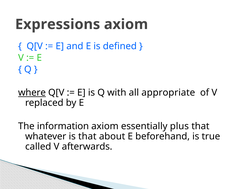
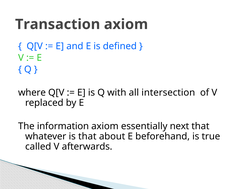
Expressions: Expressions -> Transaction (58, 24)
where underline: present -> none (32, 93)
appropriate: appropriate -> intersection (168, 93)
plus: plus -> next (179, 126)
